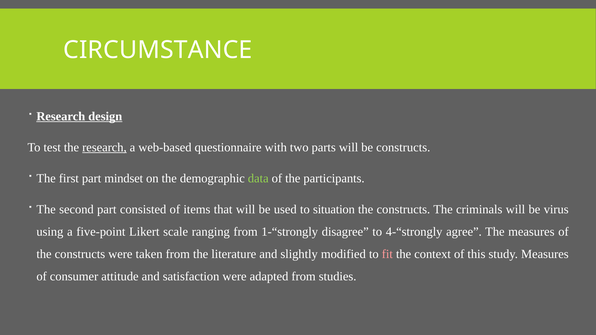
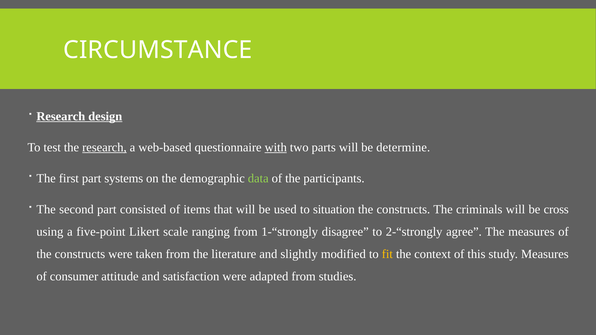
with underline: none -> present (276, 147)
be constructs: constructs -> determine (403, 147)
mindset: mindset -> systems (124, 179)
virus: virus -> cross (556, 210)
4-“strongly: 4-“strongly -> 2-“strongly (414, 232)
fit colour: pink -> yellow (387, 254)
